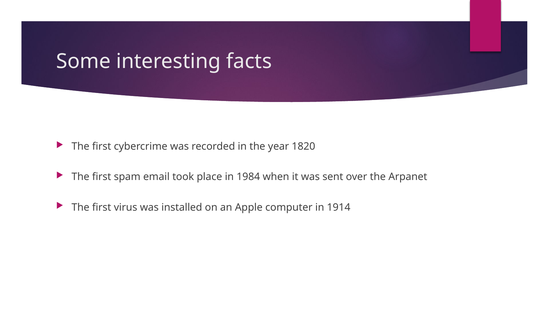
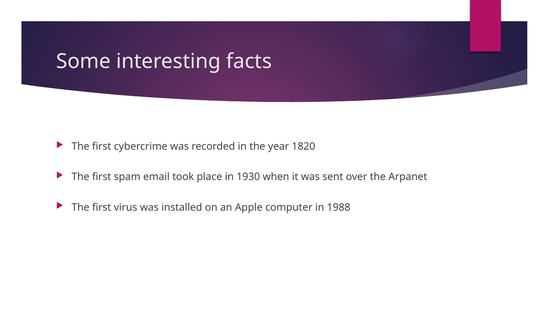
1984: 1984 -> 1930 (248, 177)
1914: 1914 -> 1988 (339, 207)
